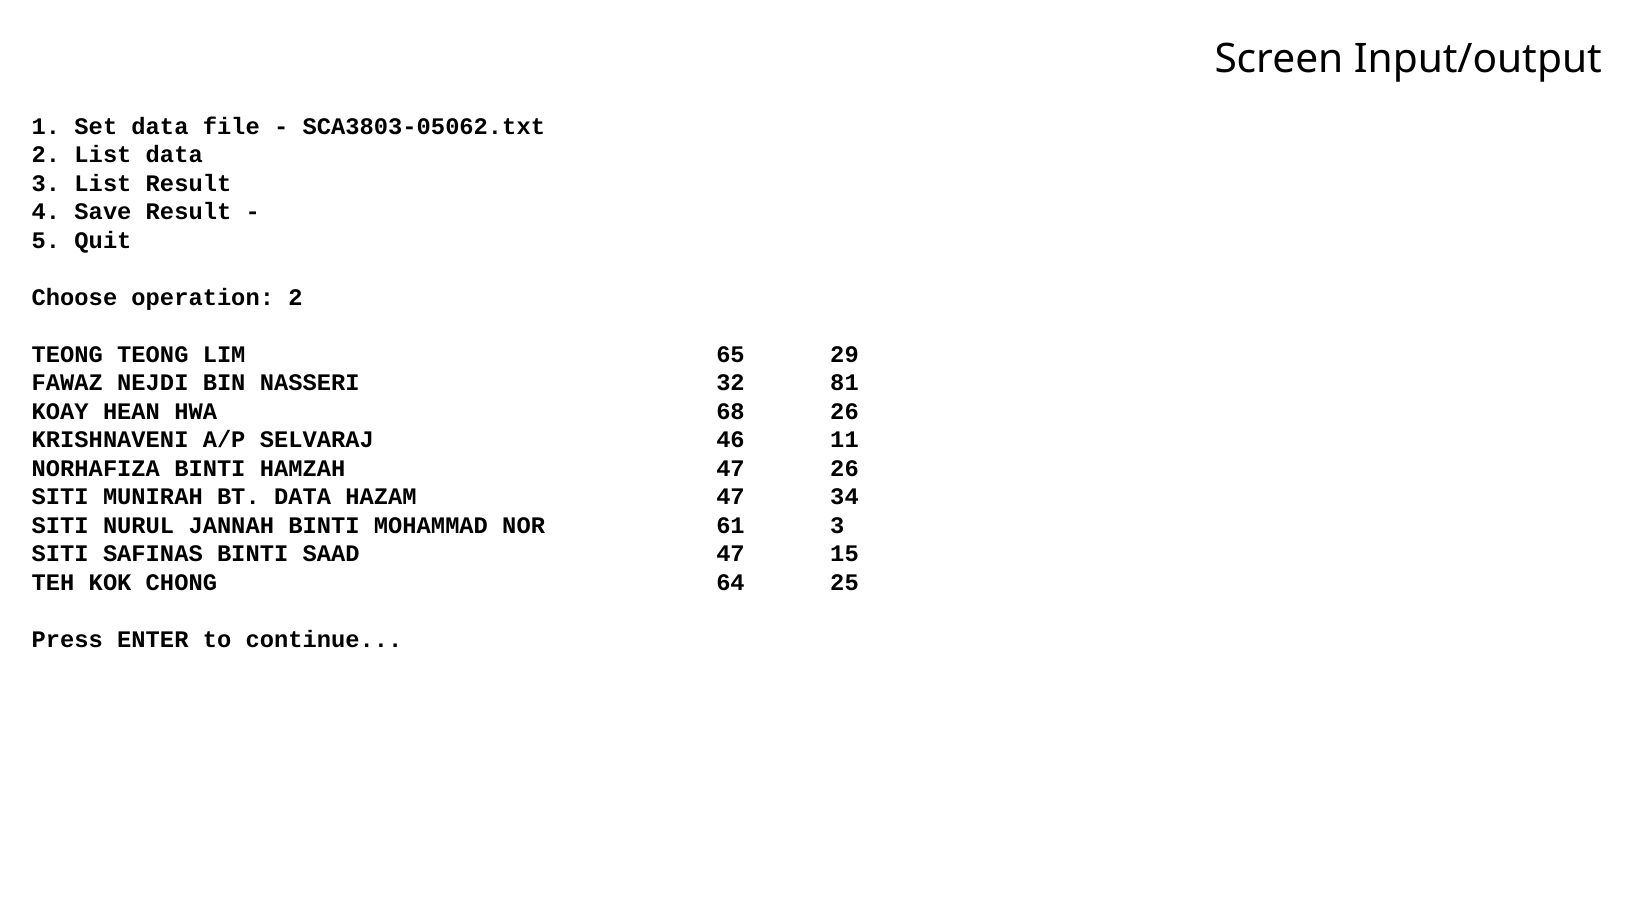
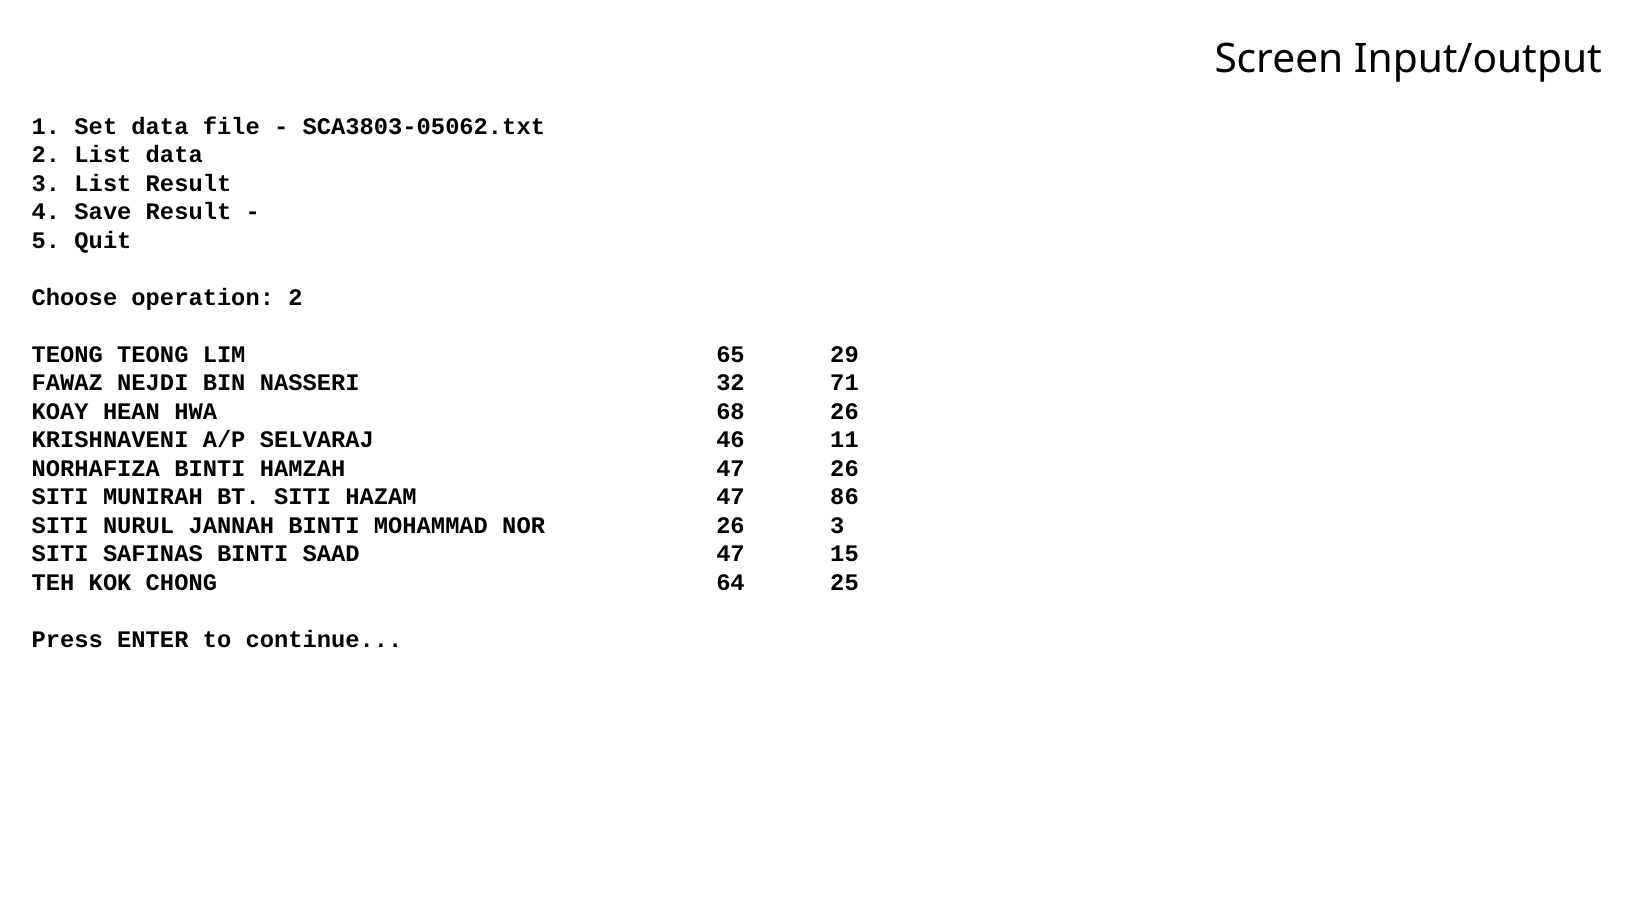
81: 81 -> 71 (845, 383)
BT DATA: DATA -> SITI (303, 497)
34: 34 -> 86 (845, 497)
NOR 61: 61 -> 26 (730, 525)
